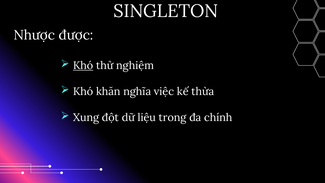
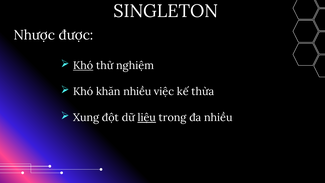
khăn nghĩa: nghĩa -> nhiều (137, 92)
liệu underline: none -> present (147, 118)
đa chính: chính -> nhiều (218, 118)
